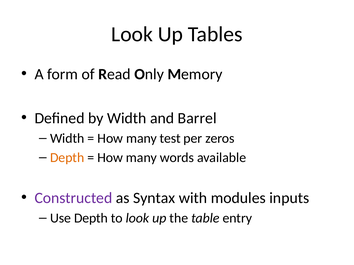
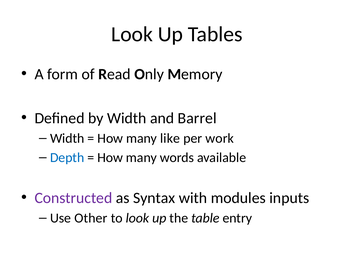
test: test -> like (170, 139)
zeros: zeros -> work (220, 139)
Depth colour: orange -> blue (67, 158)
Use Depth: Depth -> Other (91, 219)
